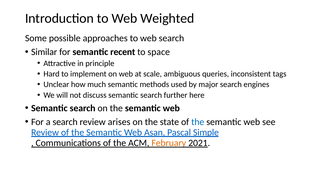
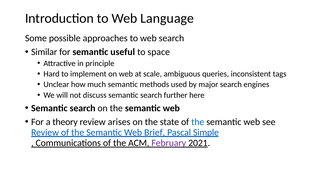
Weighted: Weighted -> Language (167, 18)
recent: recent -> useful (123, 52)
a search: search -> theory (65, 122)
Asan: Asan -> Brief (155, 132)
February colour: orange -> purple (169, 143)
